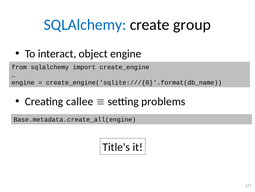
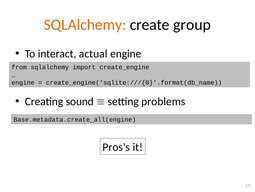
SQLAlchemy colour: blue -> orange (85, 25)
object: object -> actual (93, 53)
callee: callee -> sound (80, 101)
Title's: Title's -> Pros's (116, 147)
